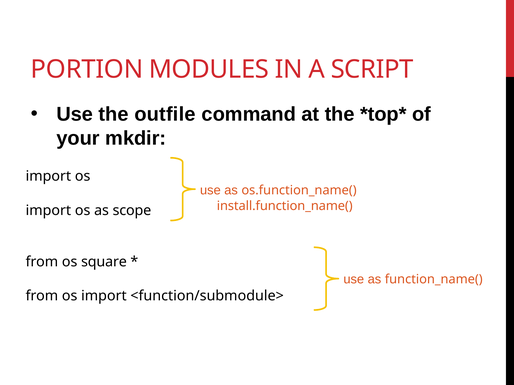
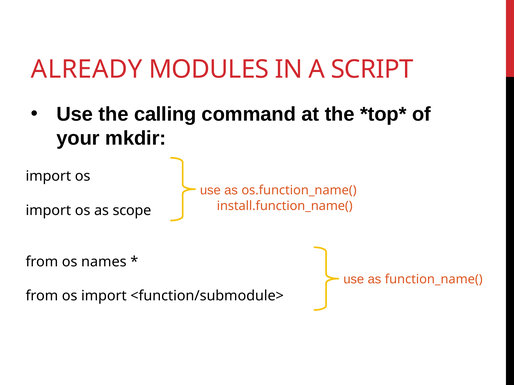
PORTION: PORTION -> ALREADY (87, 69)
outfile: outfile -> calling (165, 114)
square: square -> names (104, 262)
